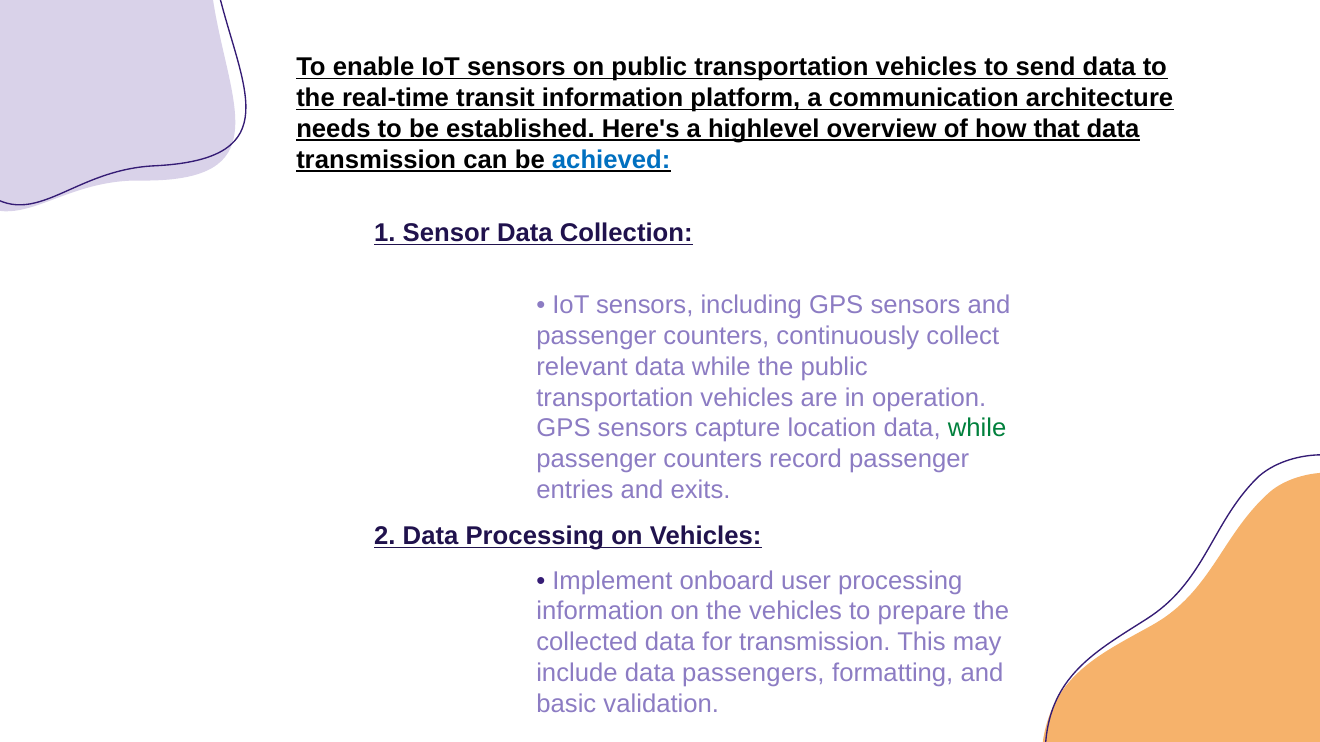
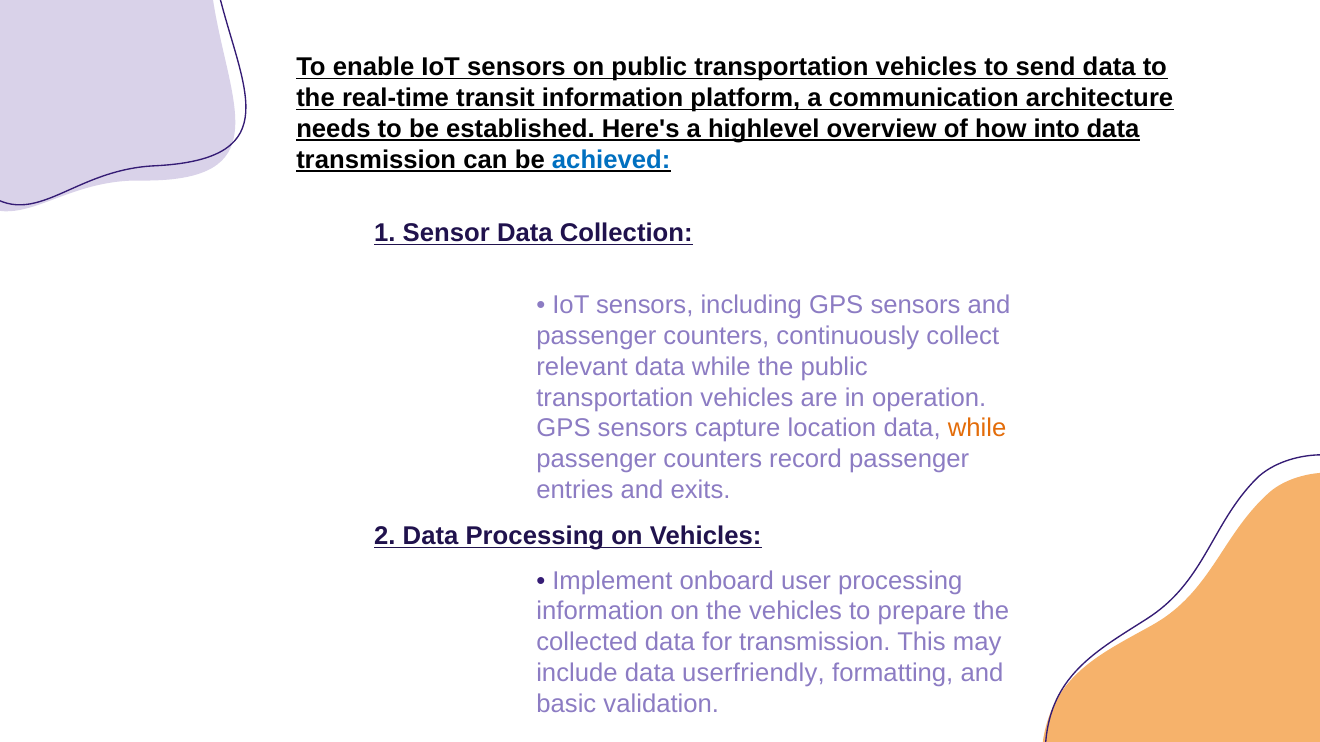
that: that -> into (1057, 129)
while colour: green -> orange (977, 429)
passengers: passengers -> userfriendly (753, 673)
